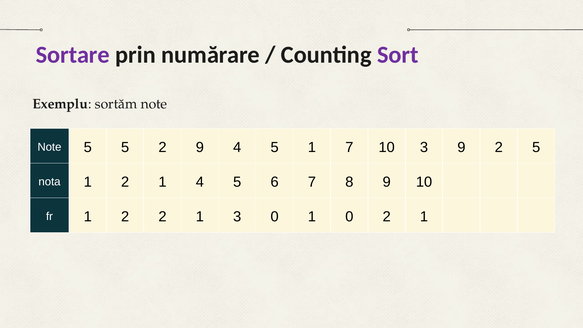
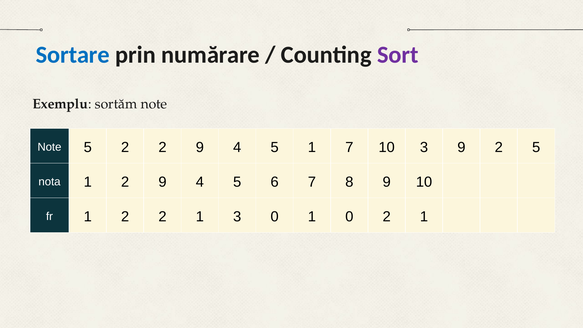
Sortare colour: purple -> blue (73, 55)
5 5: 5 -> 2 (125, 147)
1 2 1: 1 -> 9 (162, 182)
